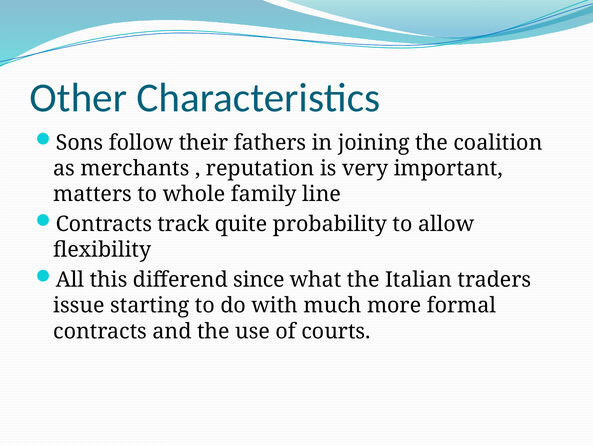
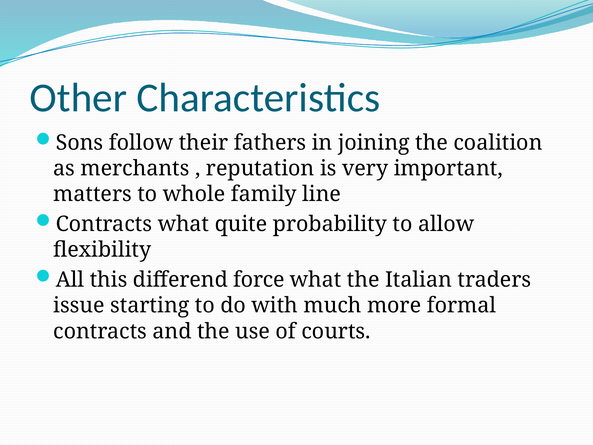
Contracts track: track -> what (183, 224)
since: since -> force (259, 280)
